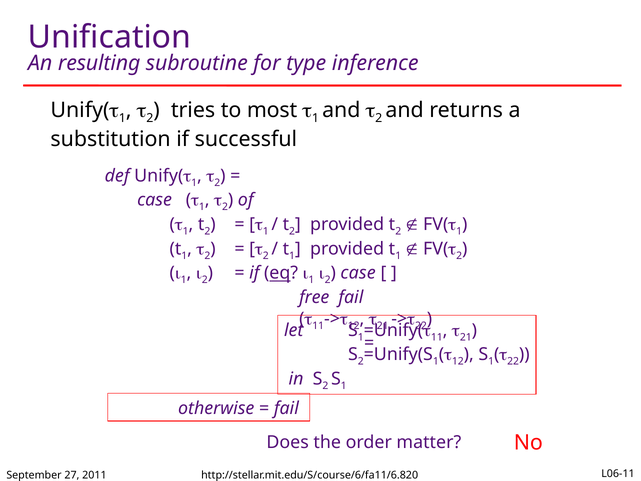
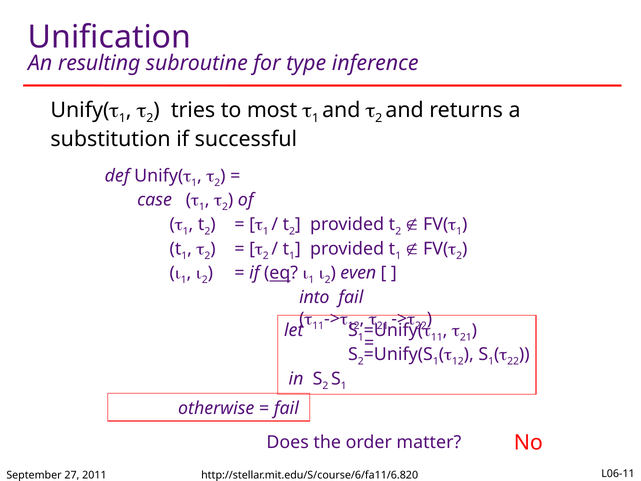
case: case -> even (358, 273)
free: free -> into (314, 297)
